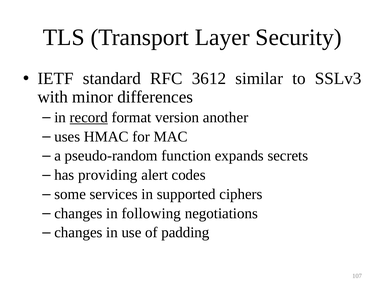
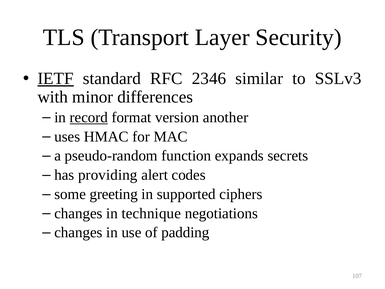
IETF underline: none -> present (56, 78)
3612: 3612 -> 2346 (209, 78)
services: services -> greeting (114, 194)
following: following -> technique (151, 213)
